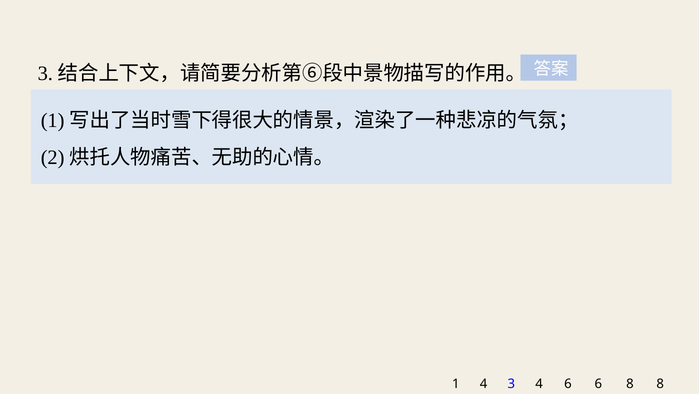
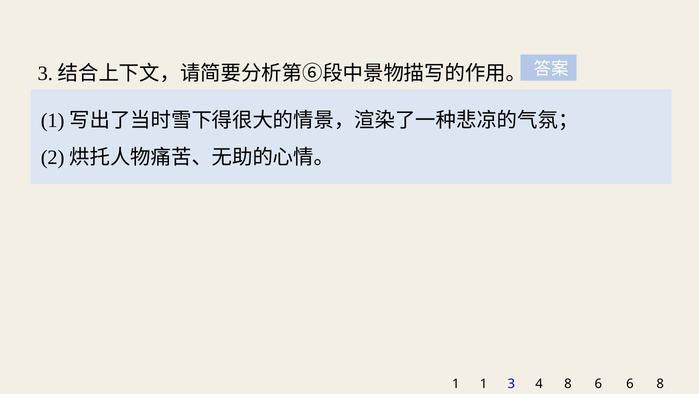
1 4: 4 -> 1 (484, 383)
4 6: 6 -> 8 (568, 383)
6 8: 8 -> 6 (630, 383)
